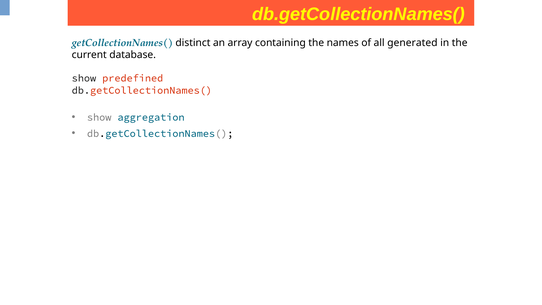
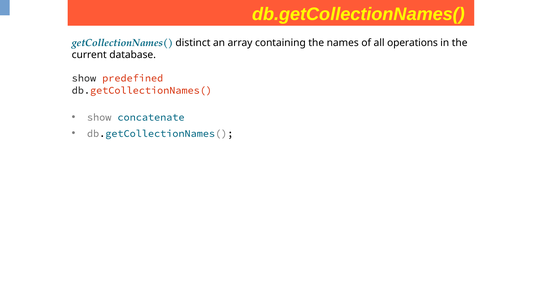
generated: generated -> operations (413, 43)
aggregation: aggregation -> concatenate (151, 117)
